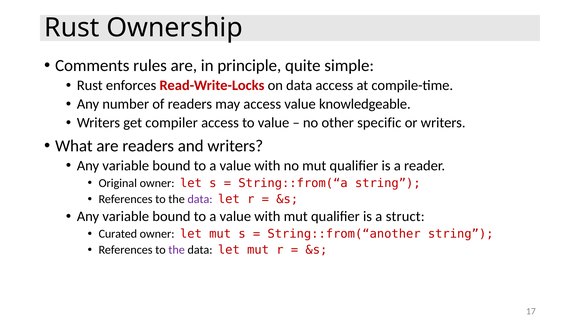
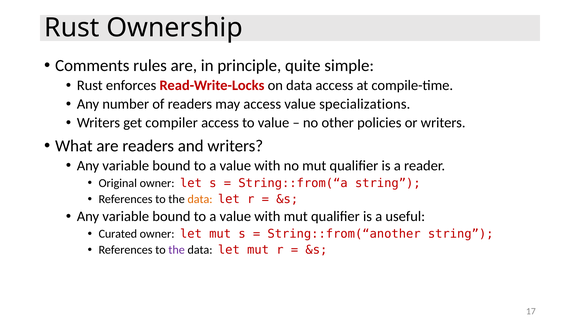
knowledgeable: knowledgeable -> specializations (365, 104)
specific: specific -> policies (379, 123)
data colour: purple -> orange (200, 199)
struct: struct -> useful (405, 217)
